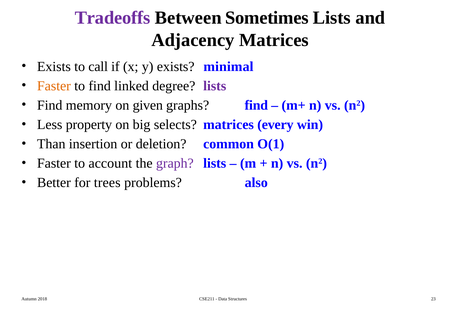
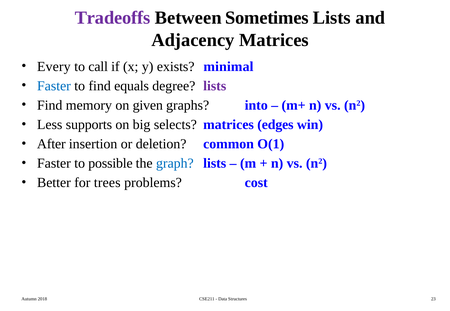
Exists: Exists -> Every (54, 67)
Faster colour: orange -> blue (54, 86)
linked: linked -> equals (132, 86)
graphs find: find -> into (256, 106)
property: property -> supports (89, 125)
every: every -> edges (275, 125)
Than: Than -> After (51, 144)
account: account -> possible (110, 164)
graph colour: purple -> blue (175, 164)
also: also -> cost (256, 183)
